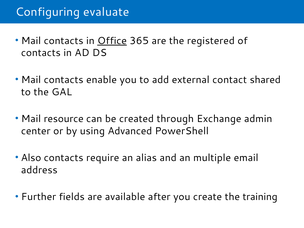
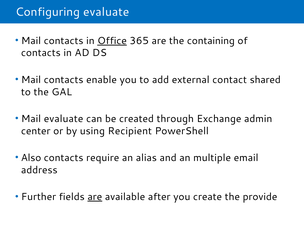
registered: registered -> containing (211, 41)
Mail resource: resource -> evaluate (64, 119)
Advanced: Advanced -> Recipient (130, 131)
are underline: none -> present (95, 197)
training: training -> provide (260, 197)
